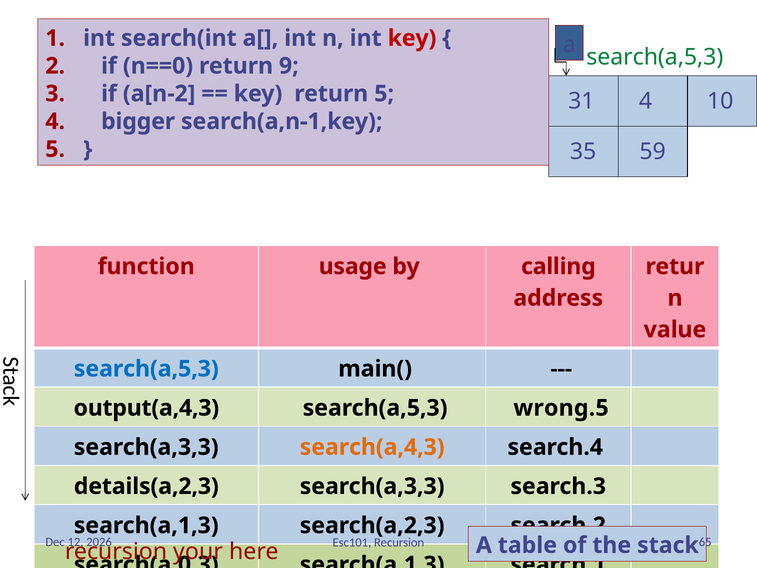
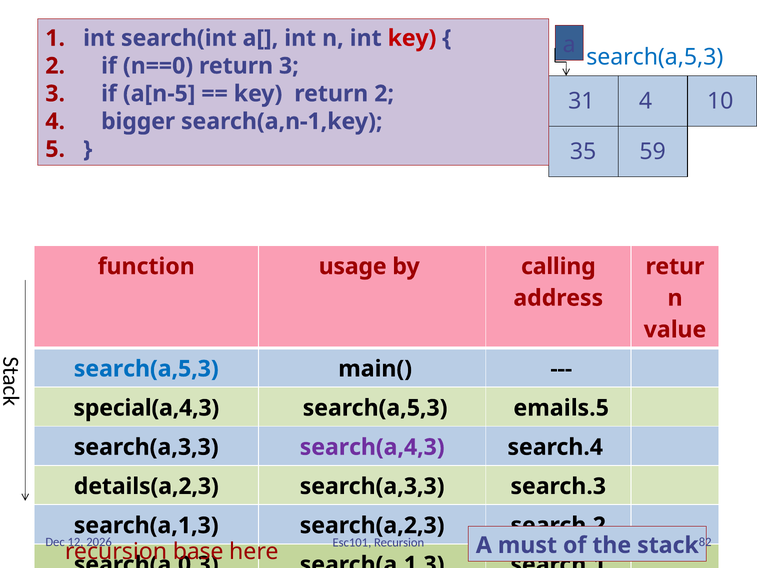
search(a,5,3 colour: green -> blue (655, 57)
return 9: 9 -> 3 (289, 66)
a[n-2: a[n-2 -> a[n-5 (159, 94)
return 5: 5 -> 2 (384, 94)
output(a,4,3: output(a,4,3 -> special(a,4,3 (146, 408)
wrong.5: wrong.5 -> emails.5 (561, 408)
search(a,4,3 colour: orange -> purple (372, 447)
65: 65 -> 82 (705, 542)
table: table -> must (527, 545)
your: your -> base (198, 551)
